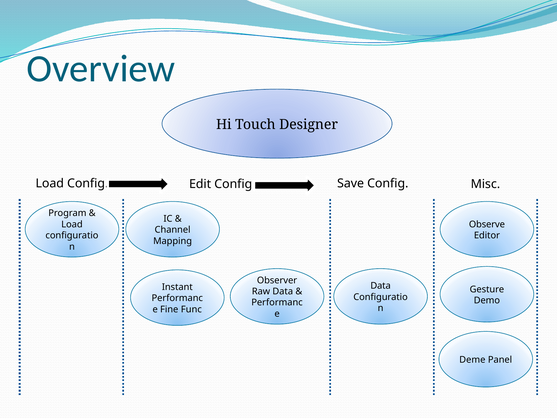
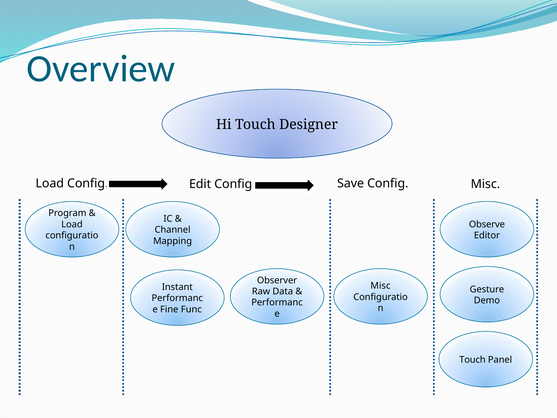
Data: Data -> Misc (380, 286)
Deme: Deme -> Touch (472, 360)
